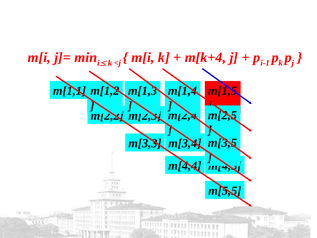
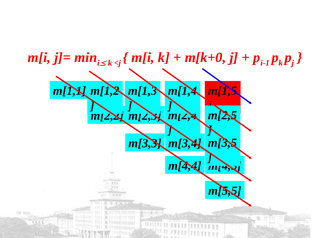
m[k+4: m[k+4 -> m[k+0 (205, 57)
